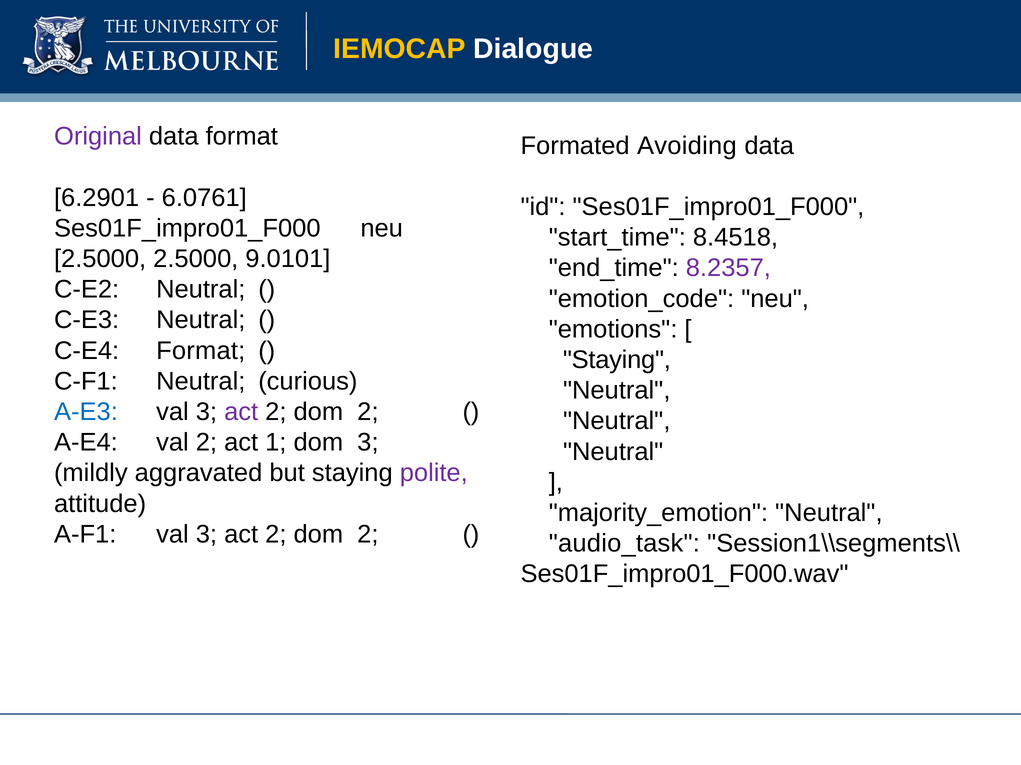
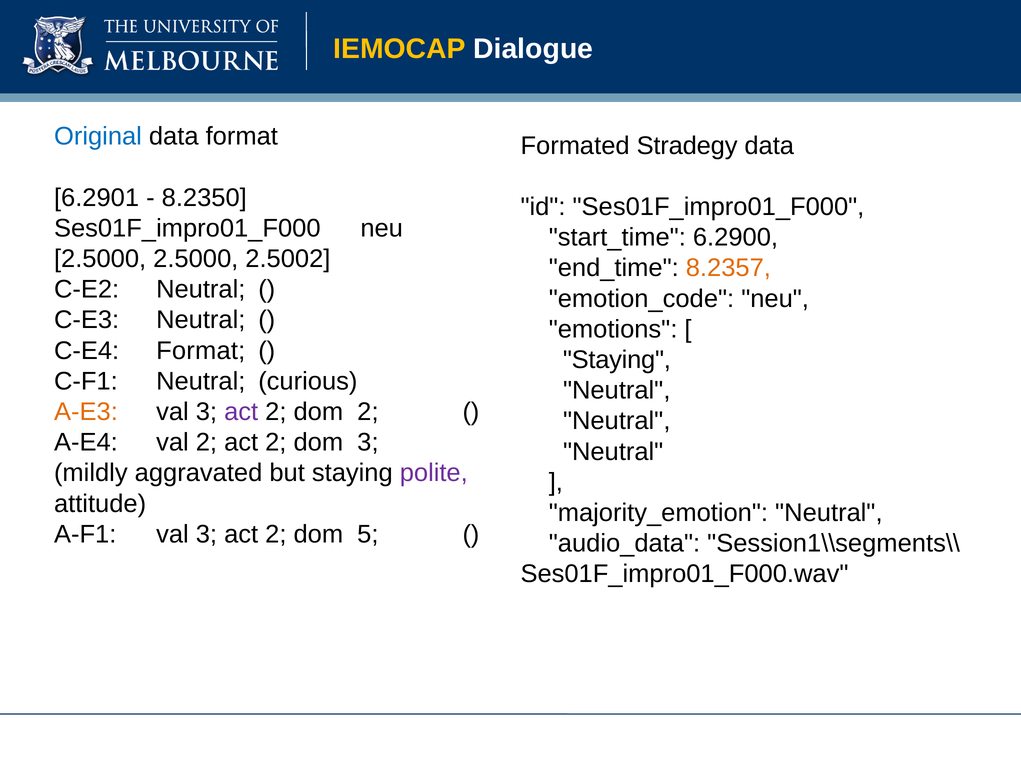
Original colour: purple -> blue (98, 137)
Avoiding: Avoiding -> Stradegy (687, 146)
6.0761: 6.0761 -> 8.2350 (204, 198)
8.4518: 8.4518 -> 6.2900 (735, 238)
9.0101: 9.0101 -> 2.5002 (288, 259)
8.2357 colour: purple -> orange (728, 268)
A-E3 colour: blue -> orange (86, 412)
2 act 1: 1 -> 2 (276, 443)
2: 2 -> 5 (368, 535)
audio_task: audio_task -> audio_data (624, 544)
